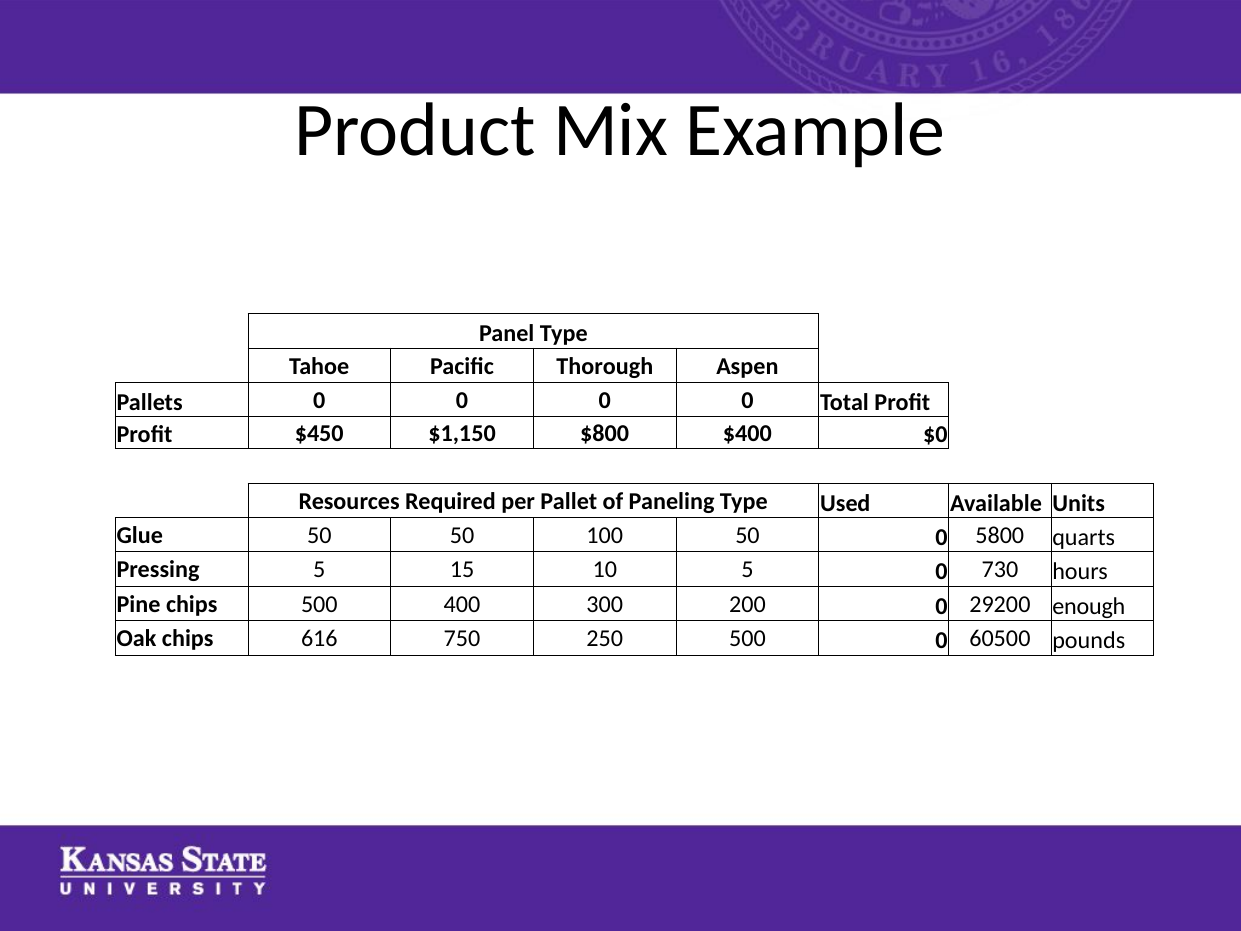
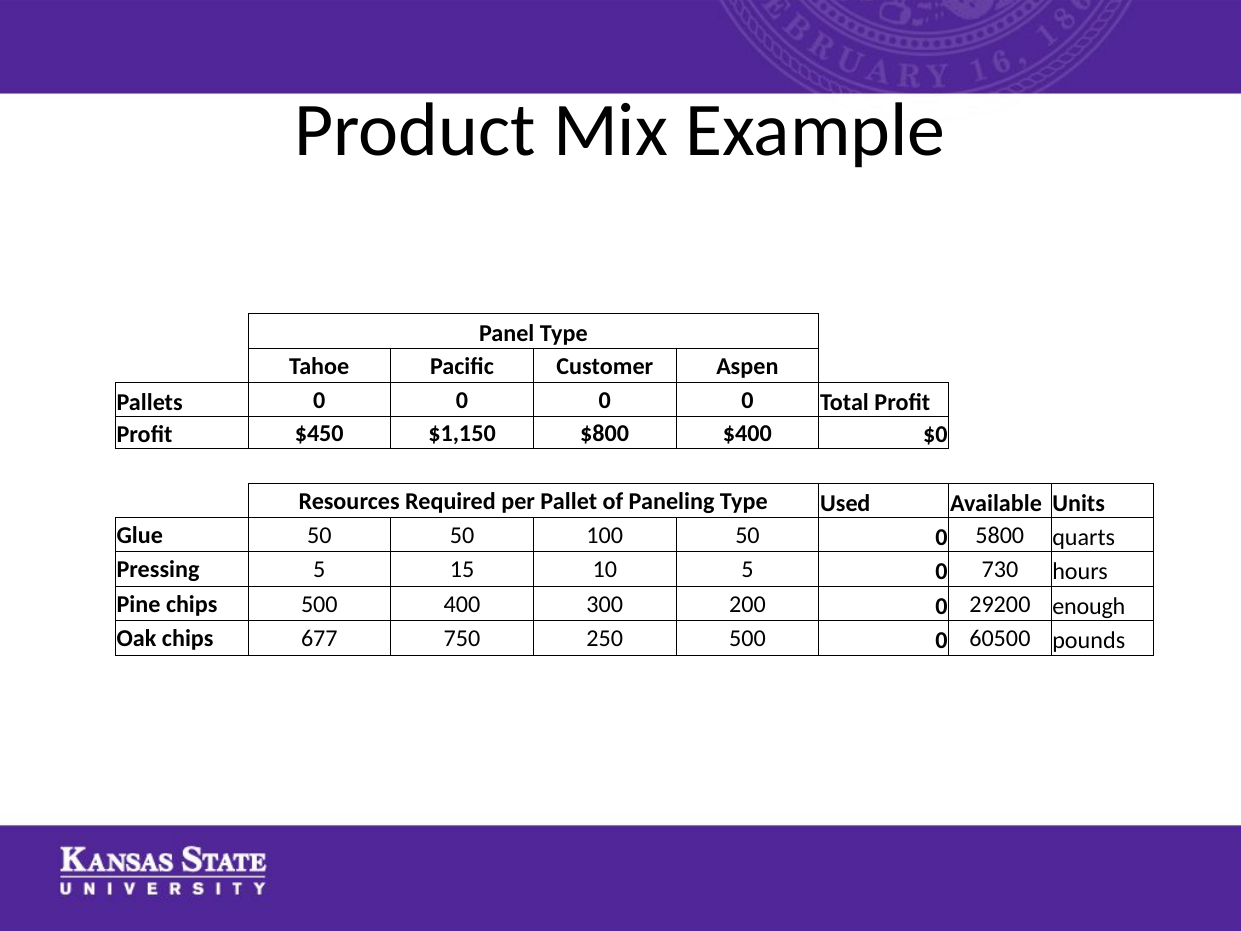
Thorough: Thorough -> Customer (605, 366)
616: 616 -> 677 (319, 639)
